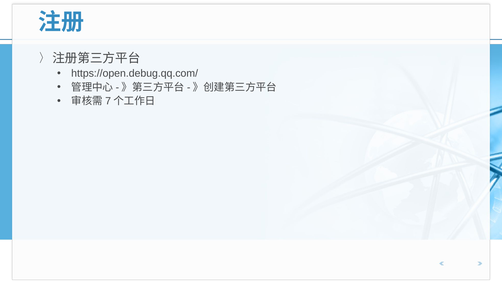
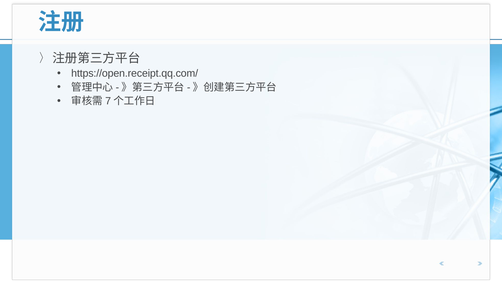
https://open.debug.qq.com/: https://open.debug.qq.com/ -> https://open.receipt.qq.com/ (135, 74)
